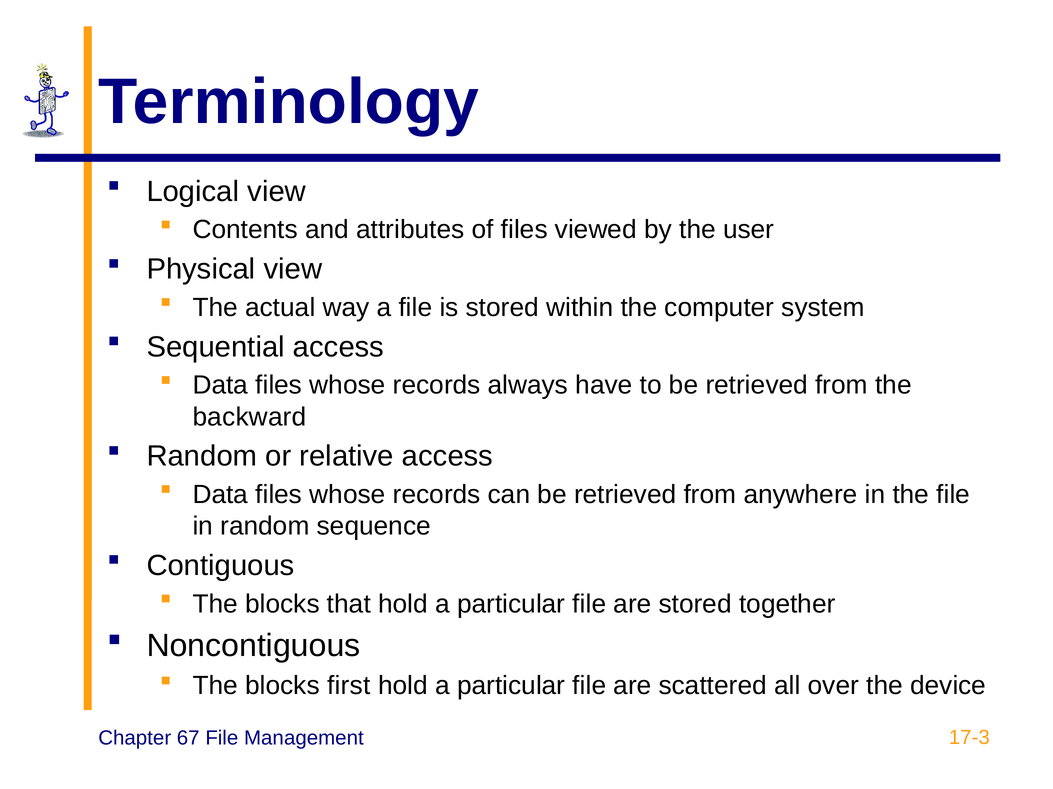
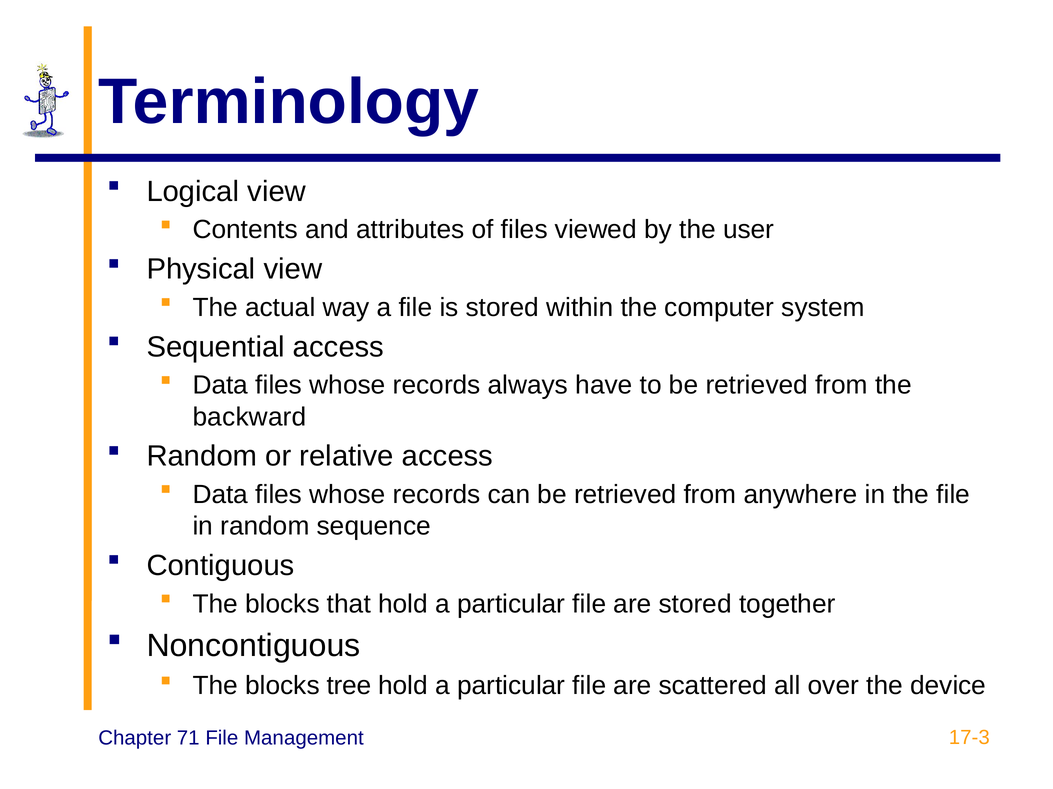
first: first -> tree (349, 686)
67: 67 -> 71 (188, 739)
